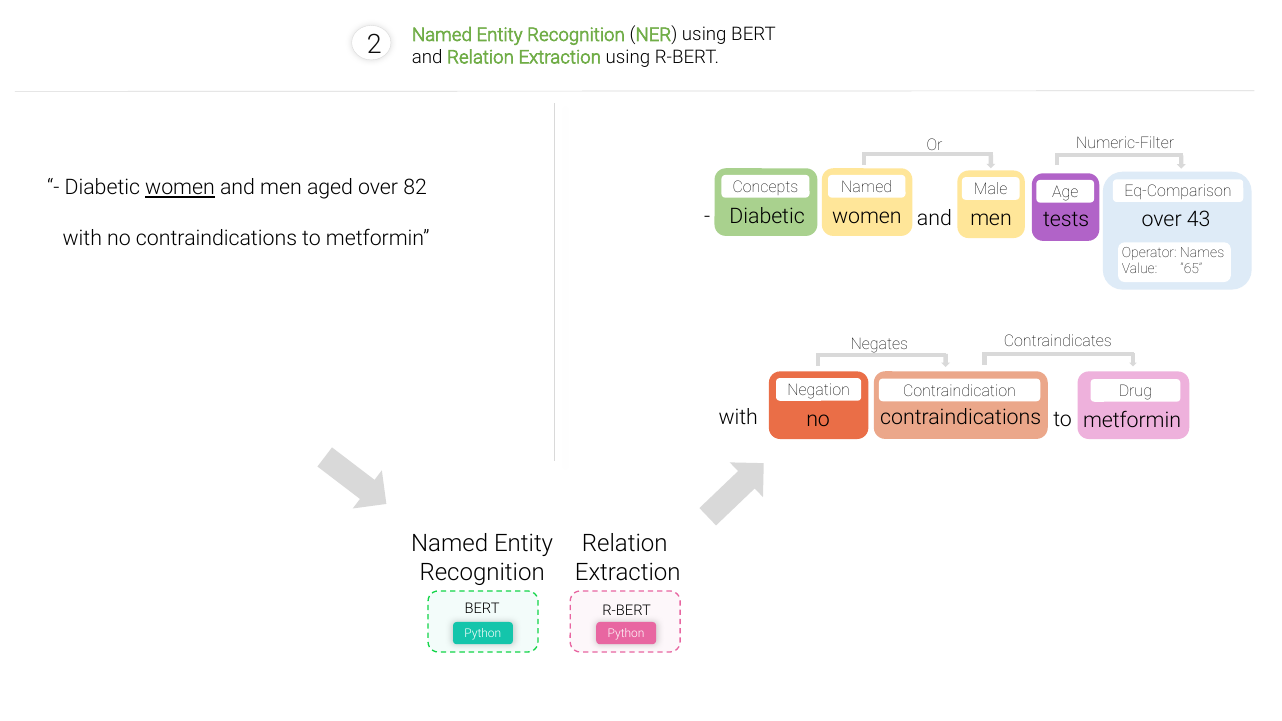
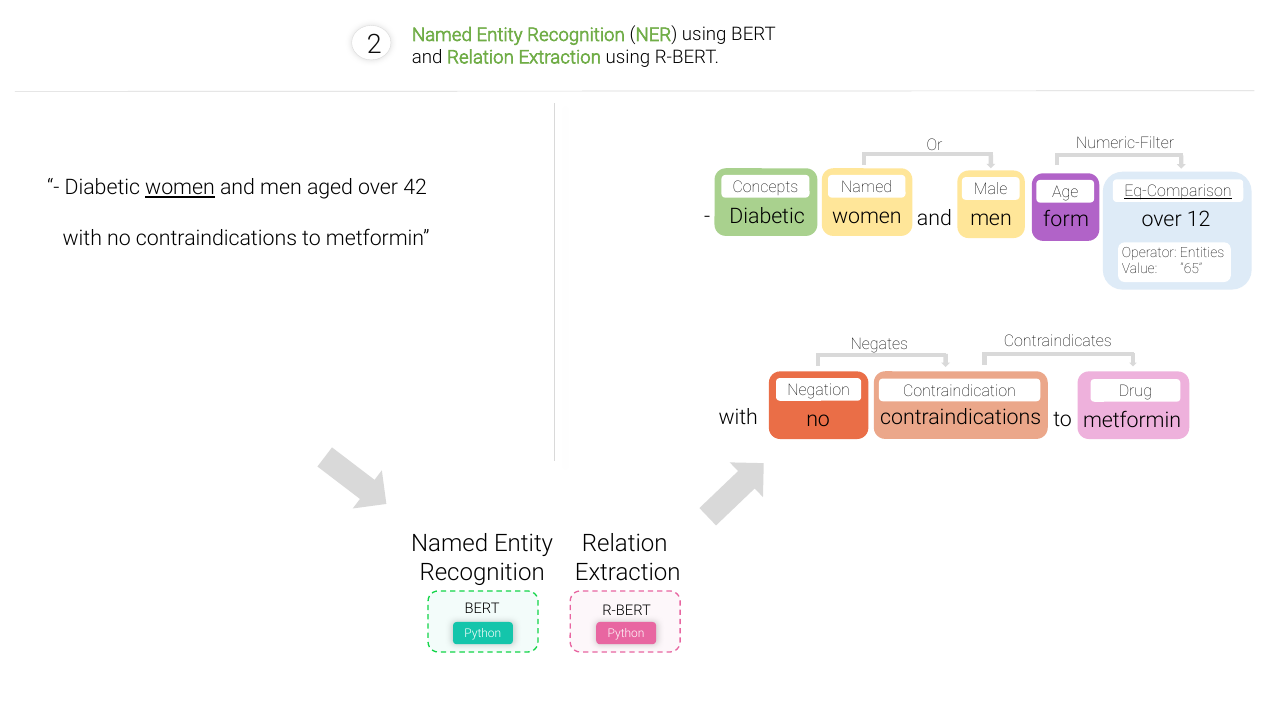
82: 82 -> 42 (415, 188)
Eq-Comparison underline: none -> present (1178, 192)
43: 43 -> 12 (1199, 220)
tests: tests -> form (1066, 220)
Names: Names -> Entities (1202, 253)
